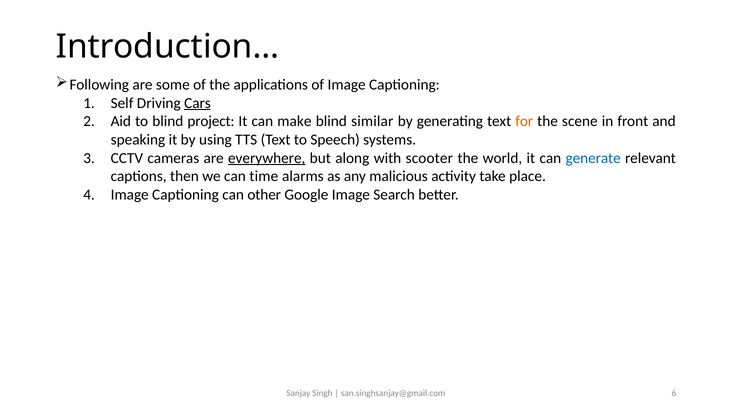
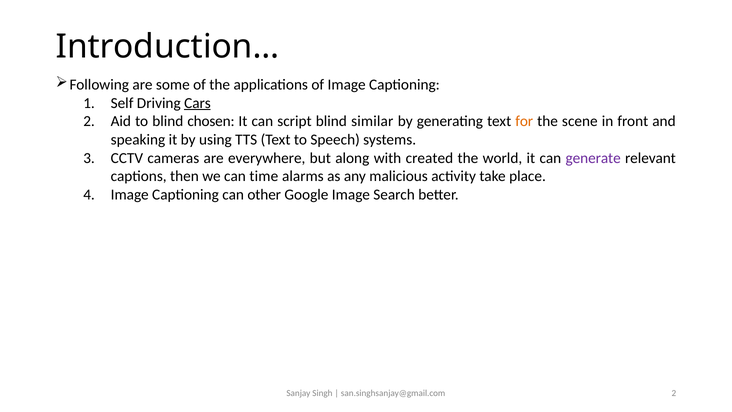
project: project -> chosen (211, 121)
make: make -> script (294, 121)
everywhere underline: present -> none (267, 158)
scooter: scooter -> created (429, 158)
generate colour: blue -> purple (593, 158)
san.singhsanjay@gmail.com 6: 6 -> 2 (674, 393)
